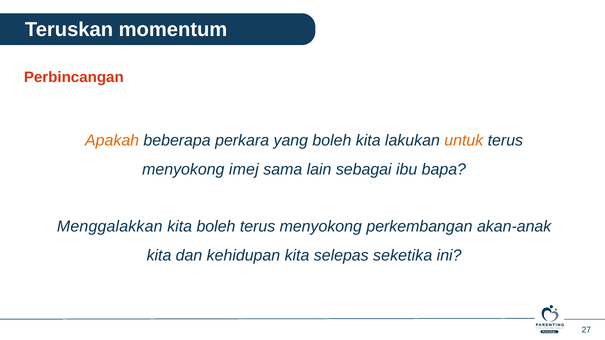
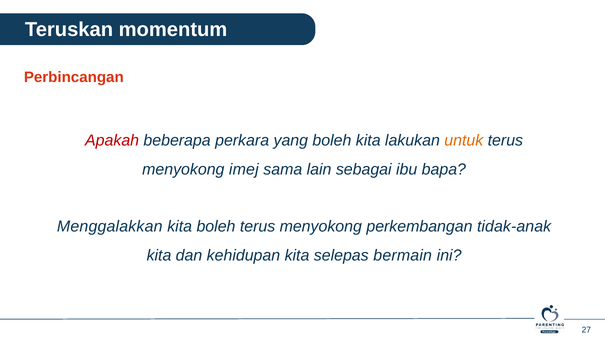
Apakah colour: orange -> red (112, 141)
akan-anak: akan-anak -> tidak-anak (514, 227)
seketika: seketika -> bermain (403, 256)
